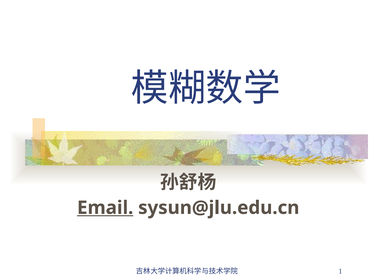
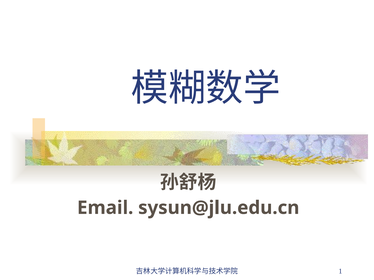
Email underline: present -> none (105, 208)
